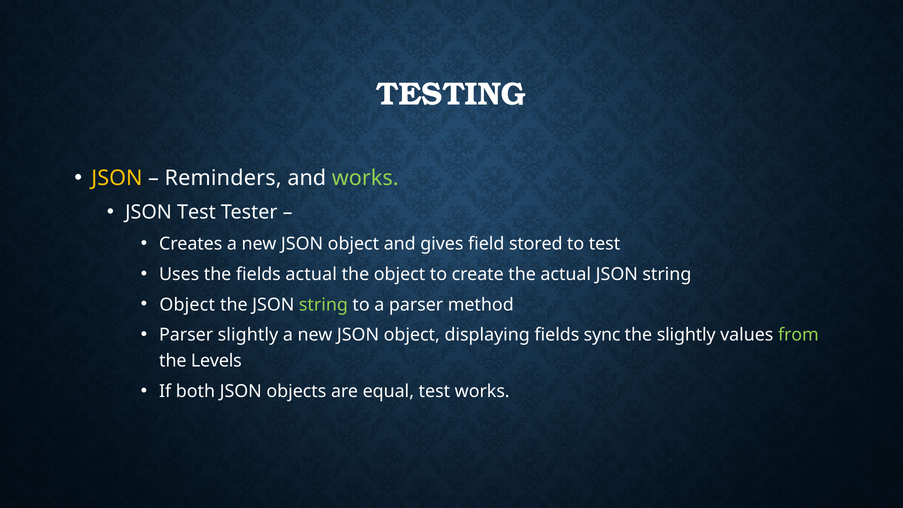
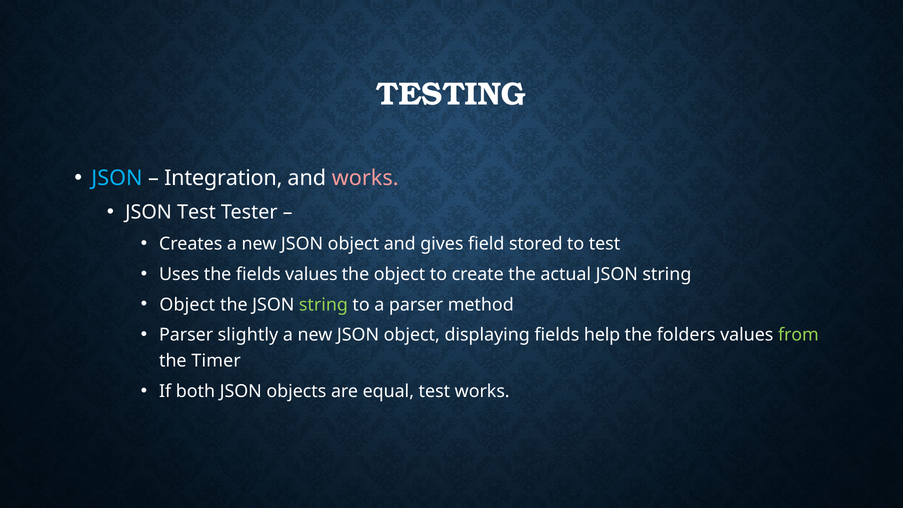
JSON colour: yellow -> light blue (117, 178)
Reminders: Reminders -> Integration (223, 178)
works colour: light green -> pink (365, 178)
fields actual: actual -> values (311, 274)
sync: sync -> help (602, 335)
the slightly: slightly -> folders (686, 335)
Levels: Levels -> Timer (216, 361)
